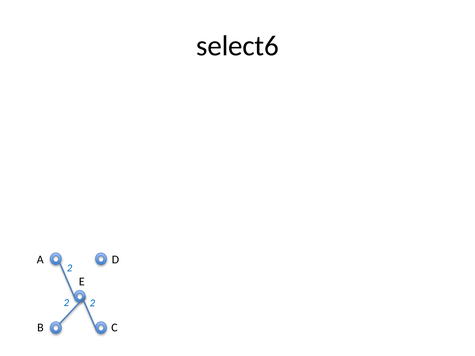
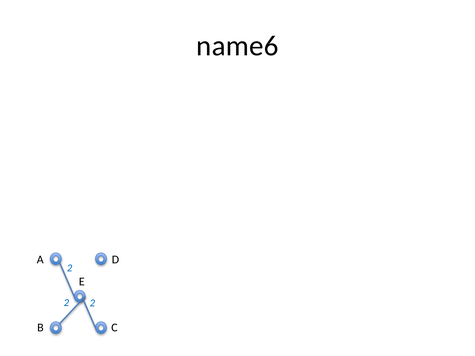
select6: select6 -> name6 (237, 46)
